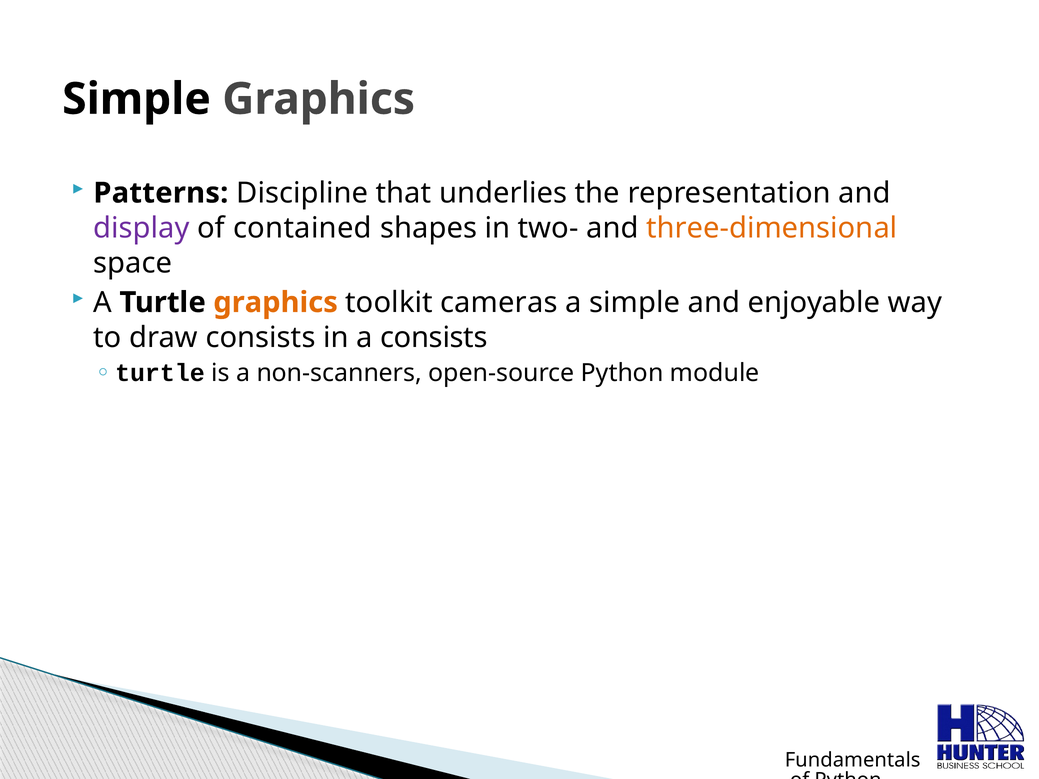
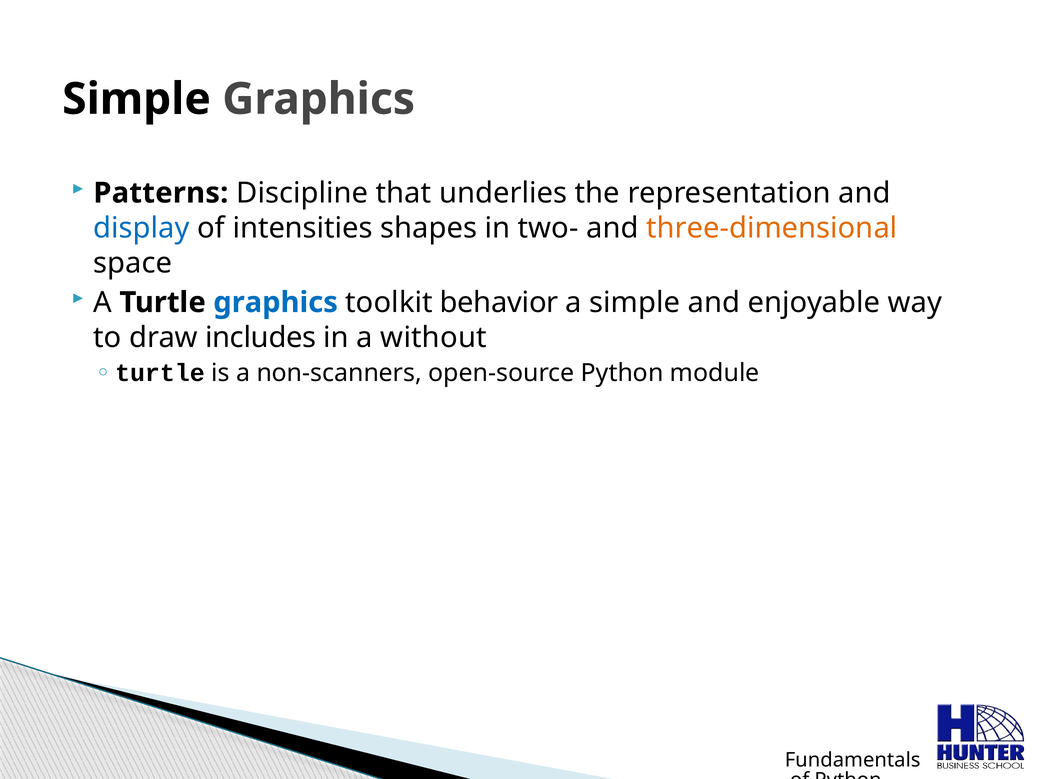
display colour: purple -> blue (141, 228)
contained: contained -> intensities (303, 228)
graphics colour: orange -> blue (276, 303)
cameras: cameras -> behavior (499, 303)
draw consists: consists -> includes (261, 338)
a consists: consists -> without (434, 338)
